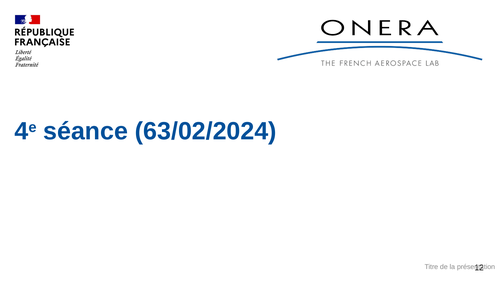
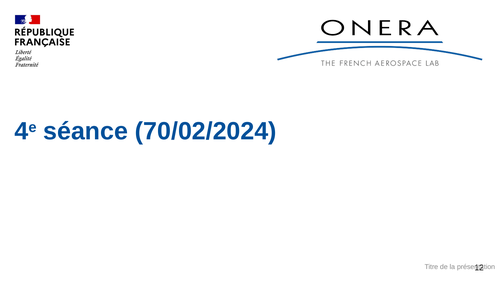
63/02/2024: 63/02/2024 -> 70/02/2024 (206, 131)
